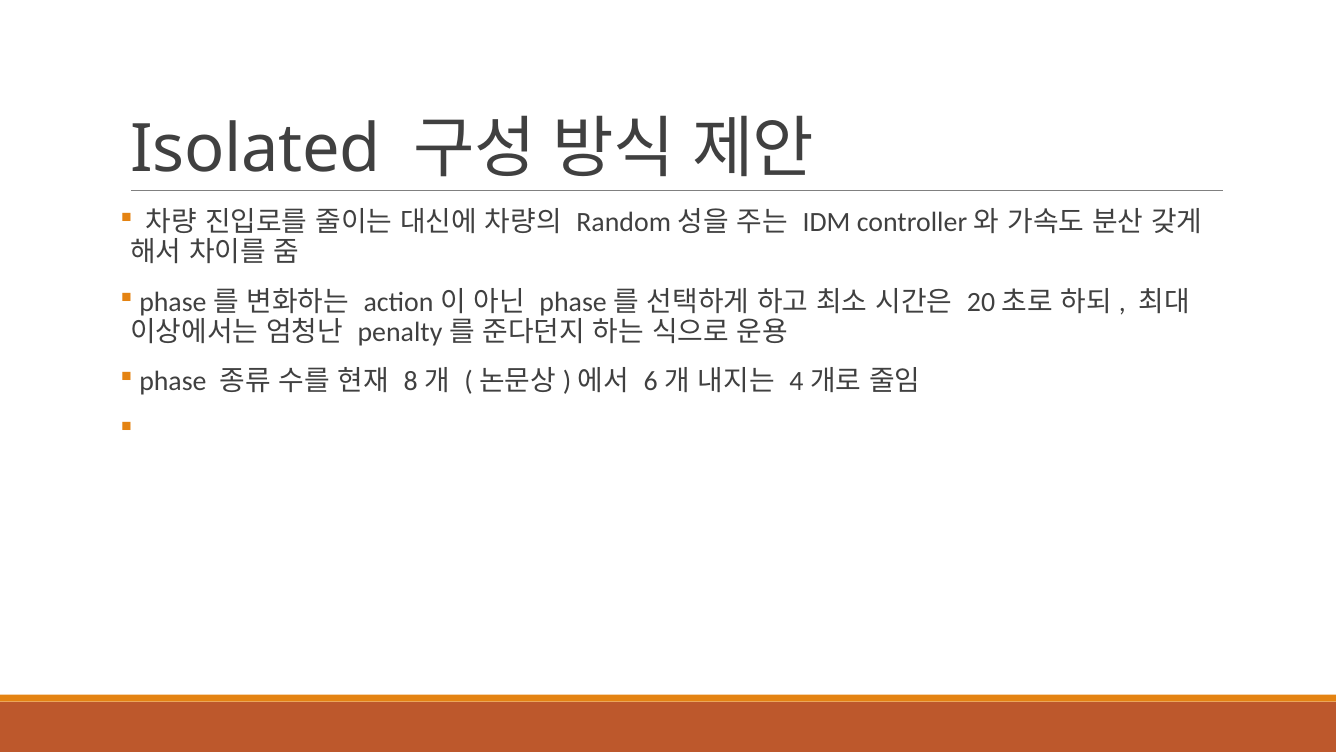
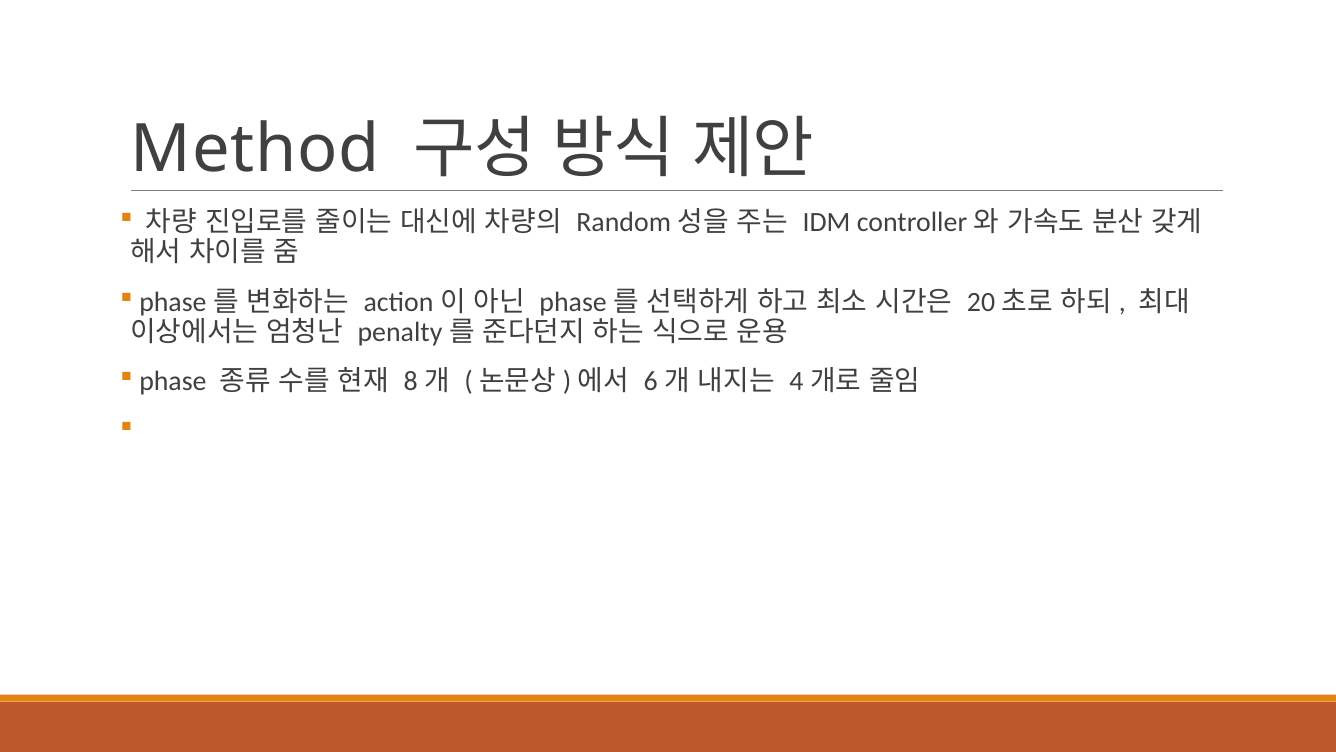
Isolated: Isolated -> Method (255, 150)
